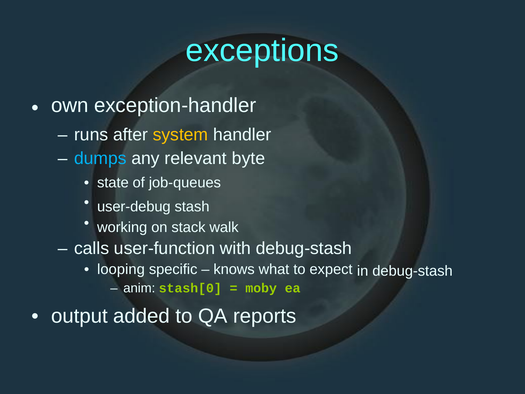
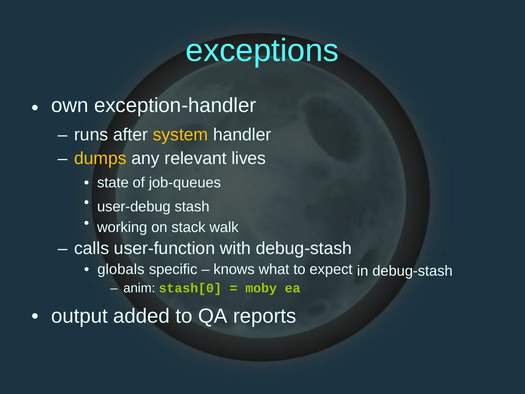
dumps colour: light blue -> yellow (100, 158)
byte: byte -> lives (249, 158)
looping: looping -> globals (121, 269)
